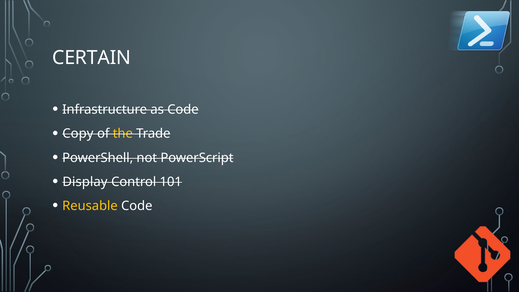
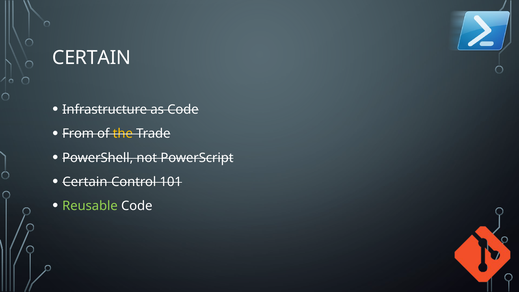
Copy: Copy -> From (78, 134)
Display: Display -> Certain (85, 182)
Reusable colour: yellow -> light green (90, 206)
